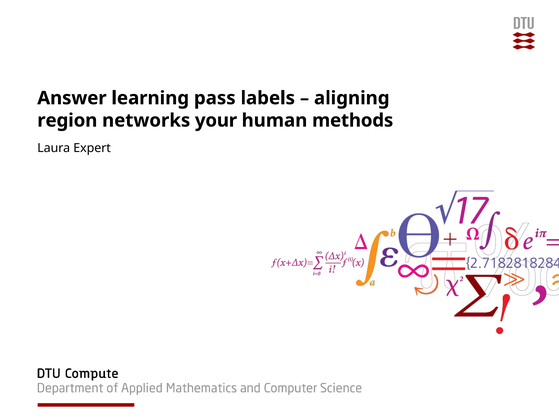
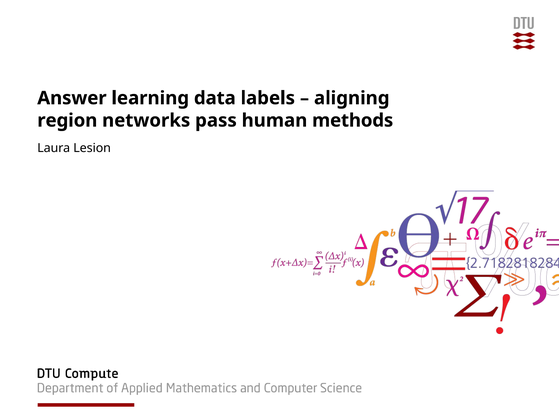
pass: pass -> data (215, 98)
your: your -> pass (216, 121)
Expert: Expert -> Lesion (92, 148)
